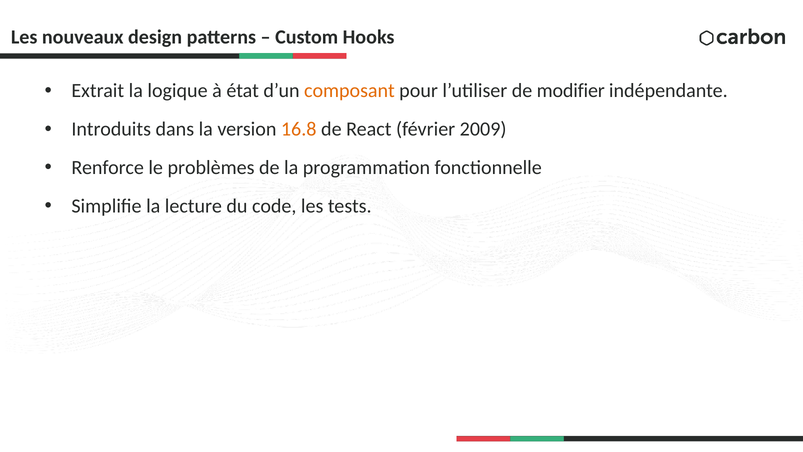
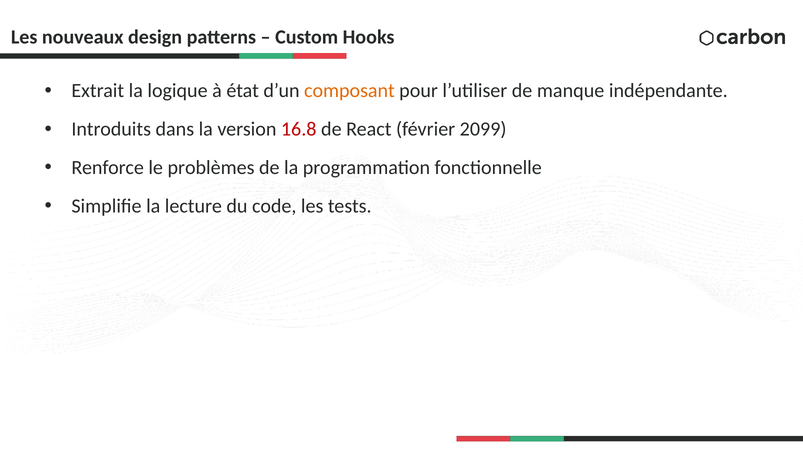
modifier: modifier -> manque (571, 91)
16.8 colour: orange -> red (299, 129)
2009: 2009 -> 2099 (483, 129)
